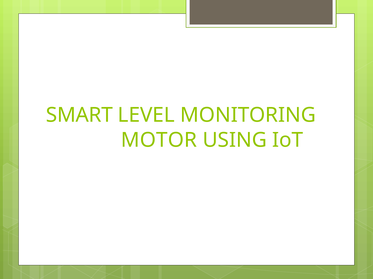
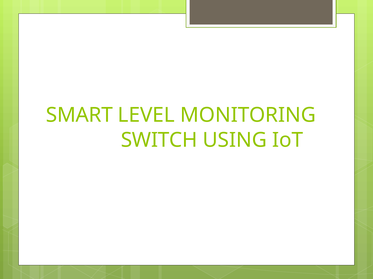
MOTOR: MOTOR -> SWITCH (159, 140)
